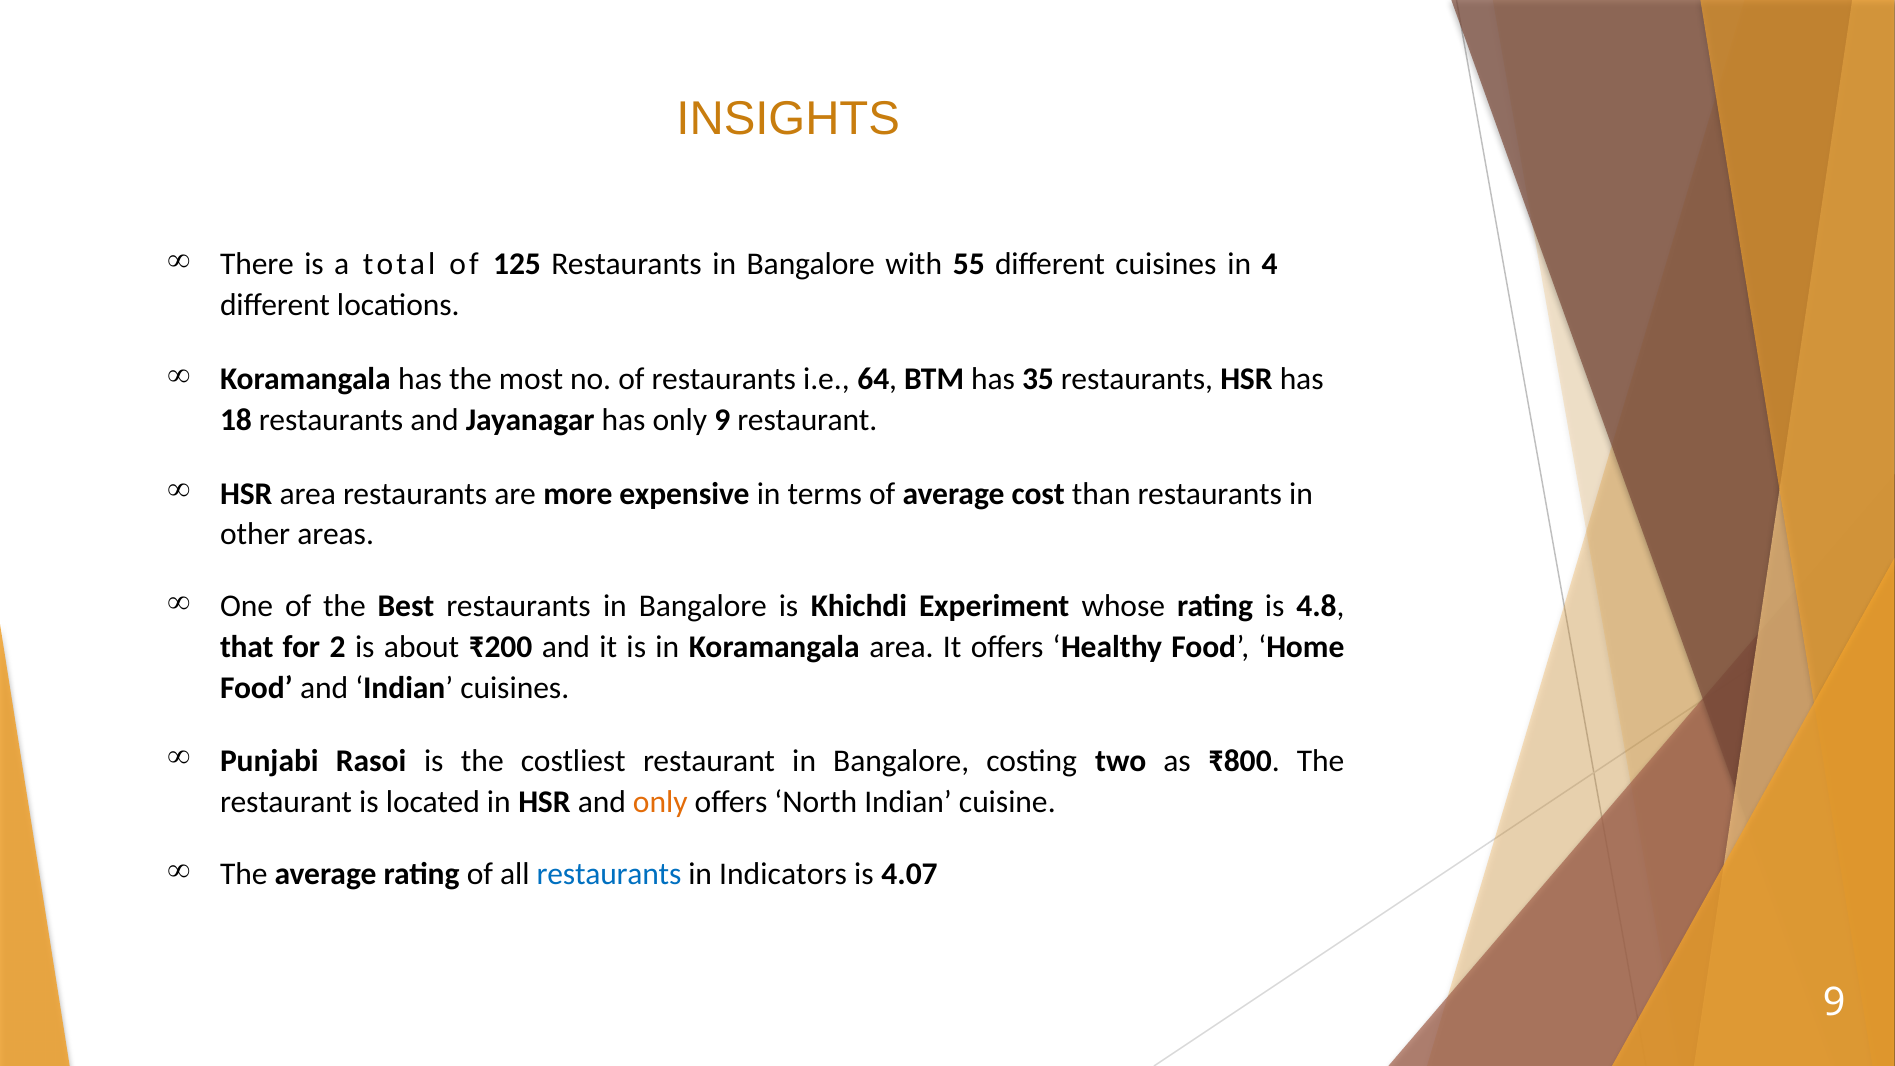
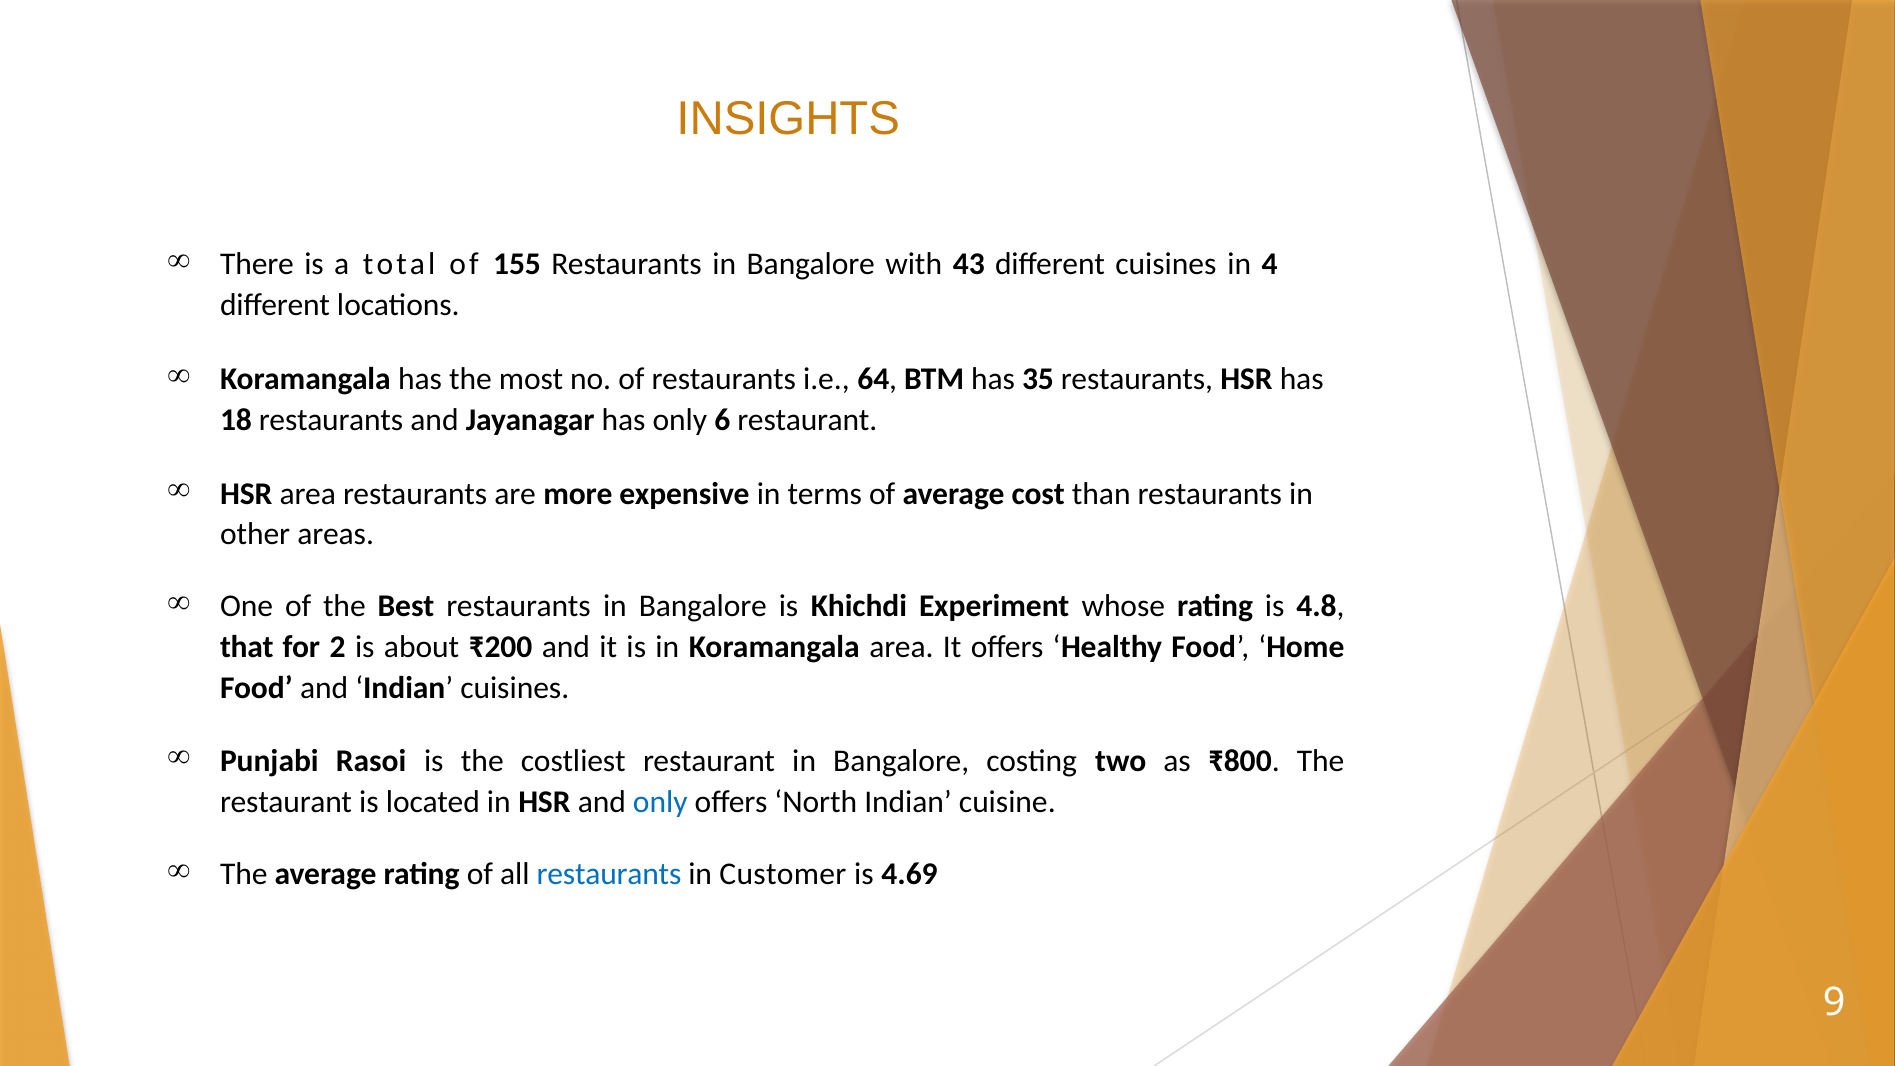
125: 125 -> 155 (517, 264)
55: 55 -> 43 (969, 264)
only 9: 9 -> 6 (722, 420)
only colour: orange -> blue (660, 802)
Indicators: Indicators -> Customer (783, 874)
4.07: 4.07 -> 4.69 (910, 874)
